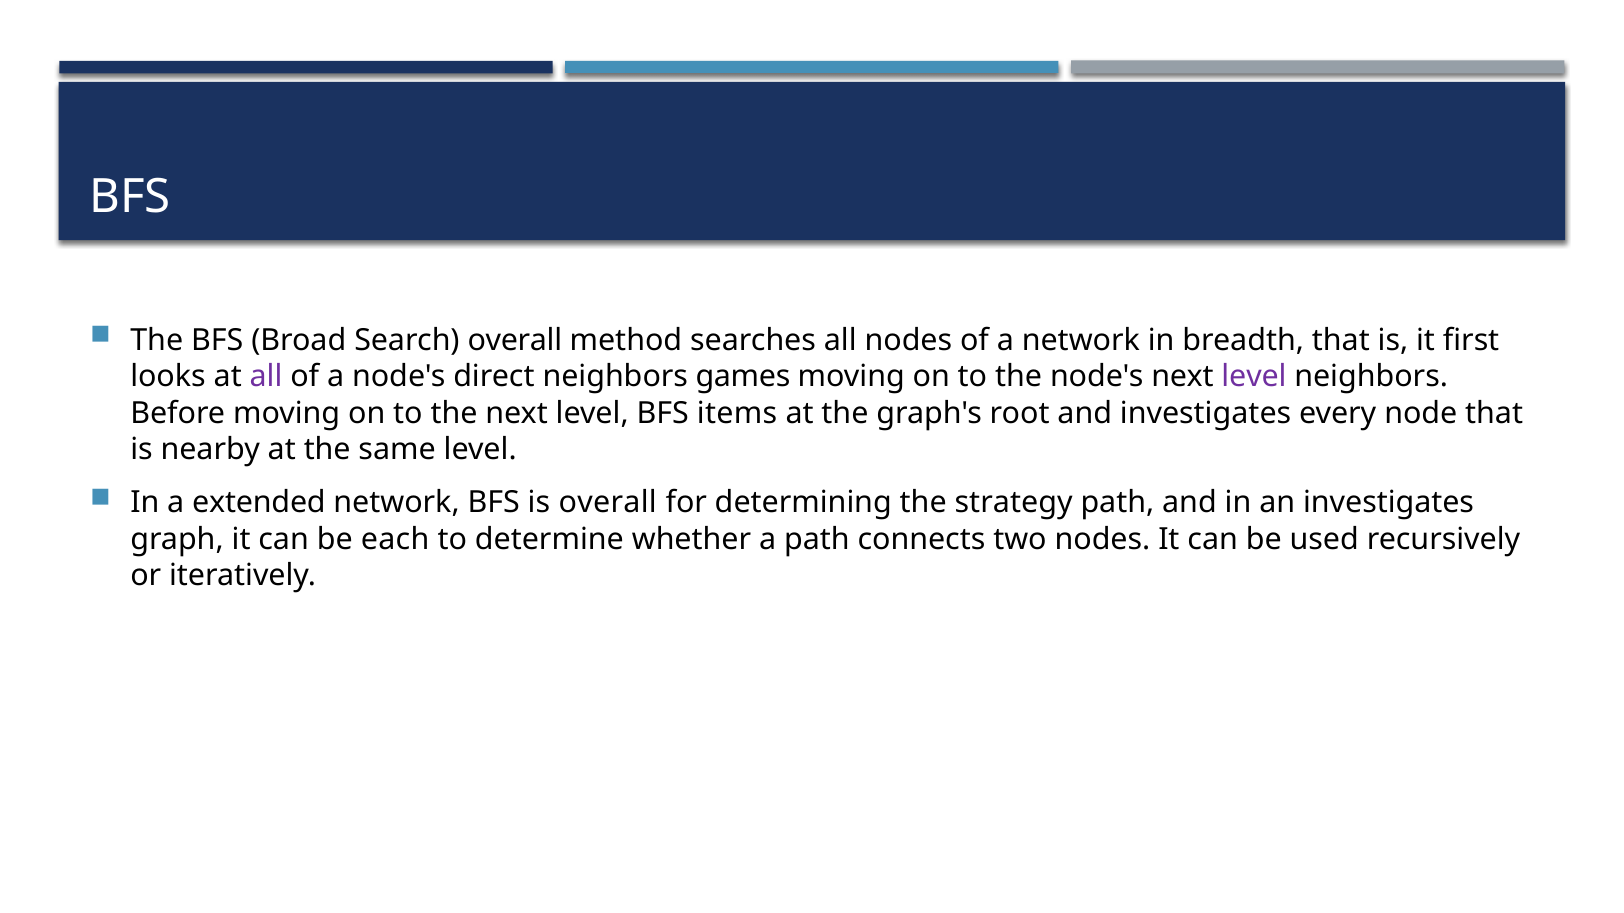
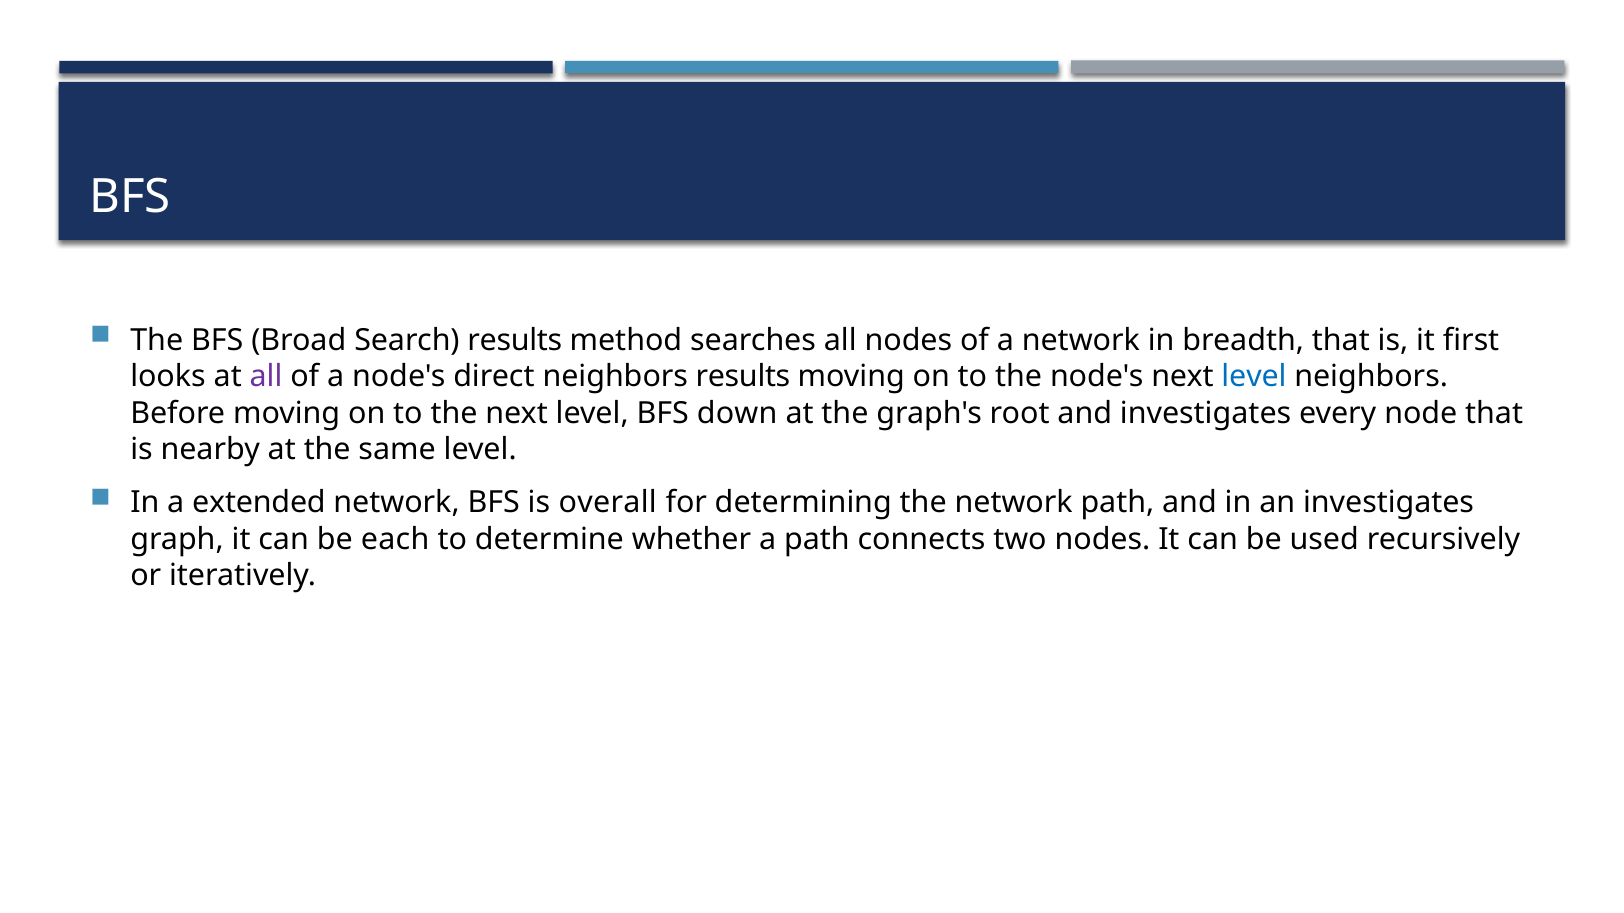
Search overall: overall -> results (515, 341)
neighbors games: games -> results (743, 377)
level colour: purple -> blue (1254, 377)
items: items -> down (737, 414)
the strategy: strategy -> network (1014, 503)
